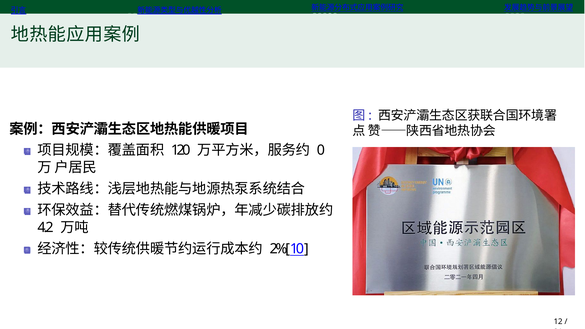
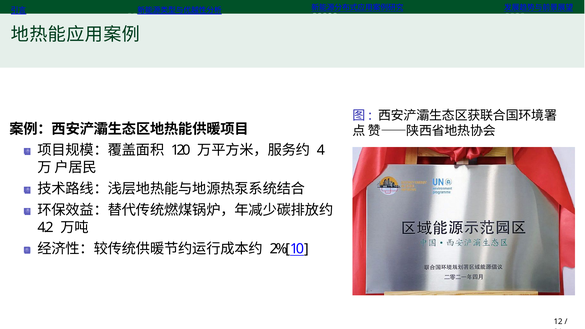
0: 0 -> 4 (321, 150)
